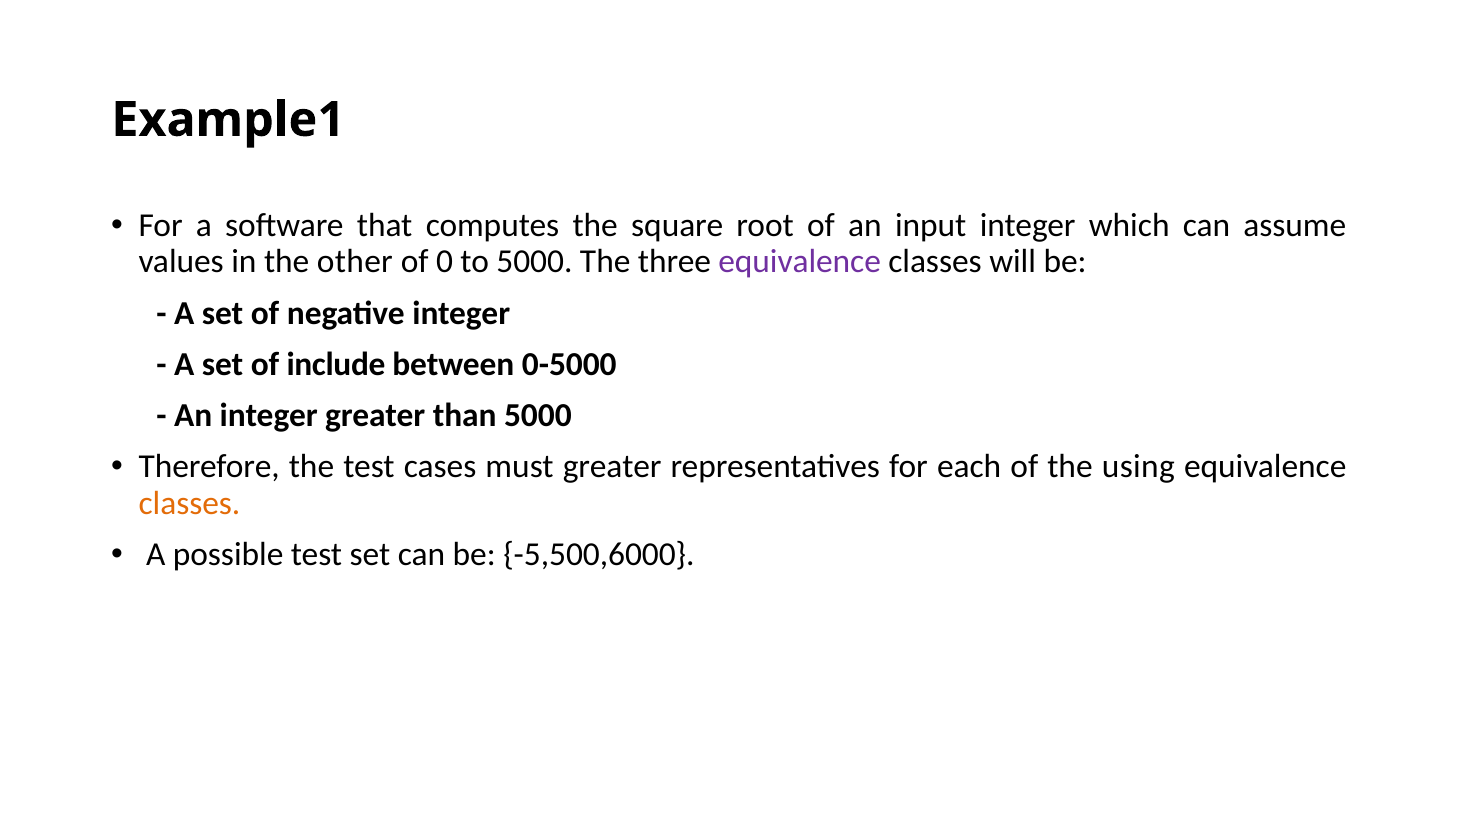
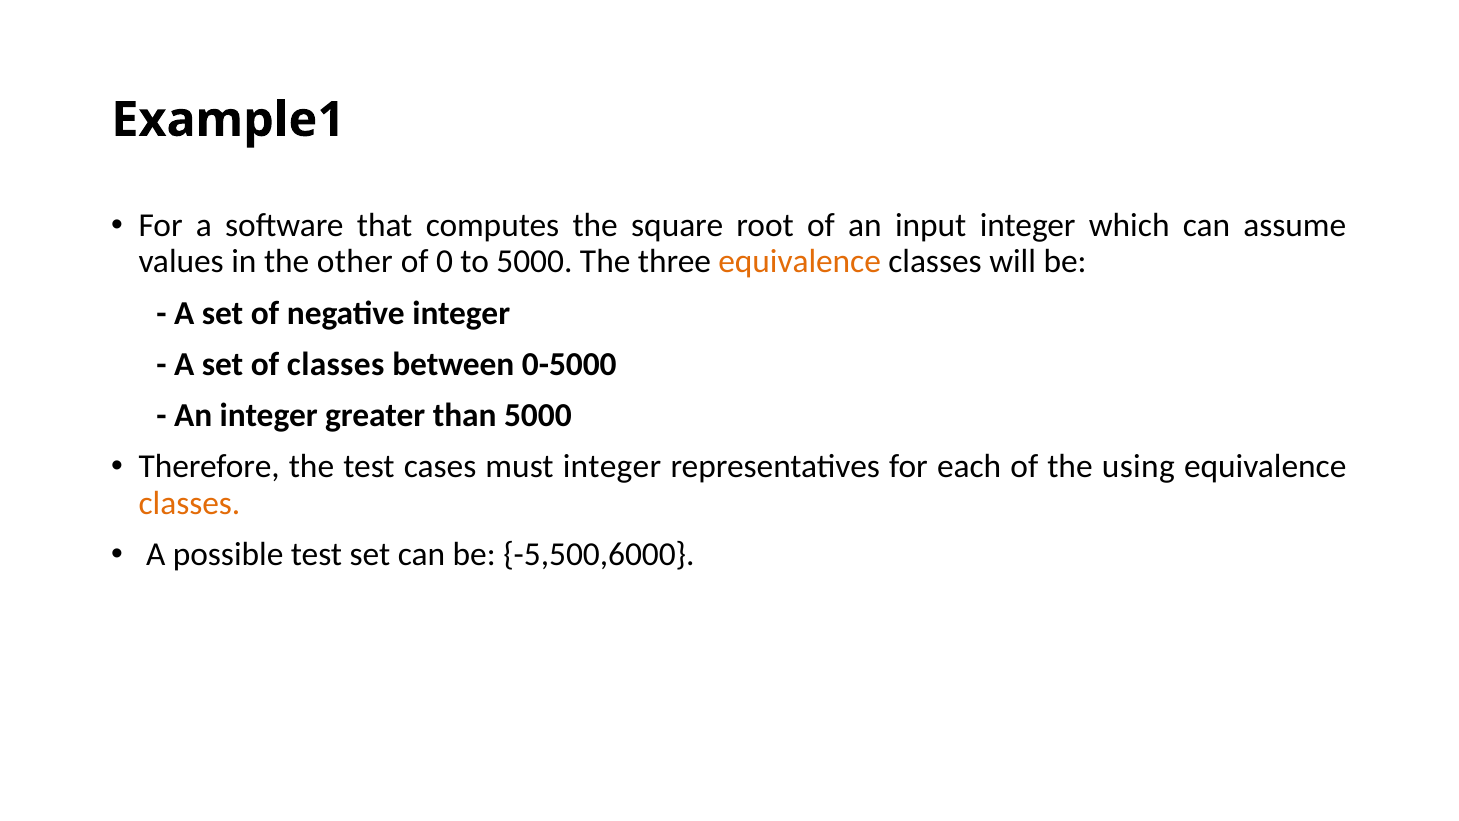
equivalence colour: purple -> orange (800, 262)
of include: include -> classes (336, 364)
must greater: greater -> integer (612, 467)
